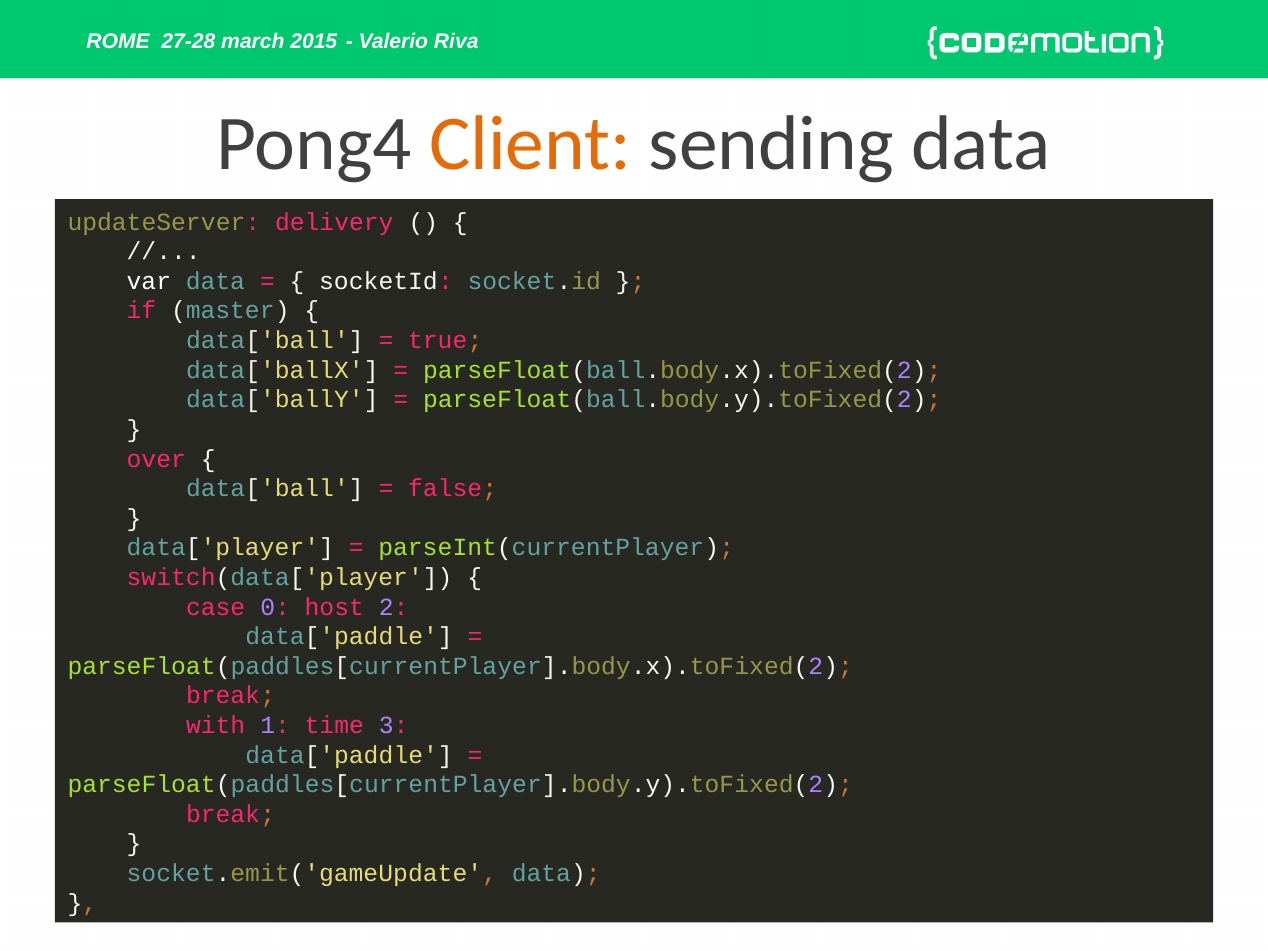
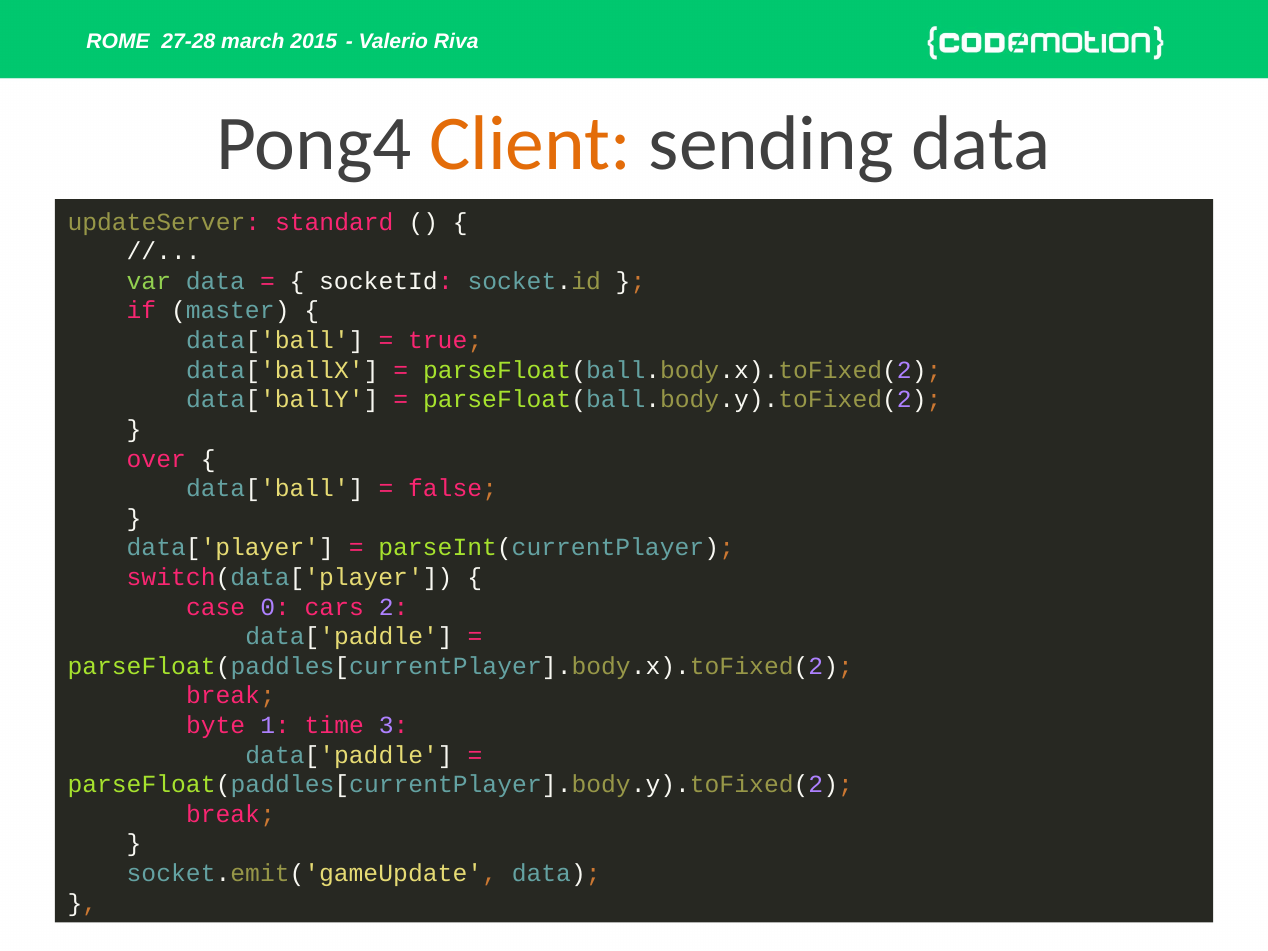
delivery: delivery -> standard (334, 222)
var colour: white -> light green (149, 281)
host: host -> cars (334, 607)
with: with -> byte (216, 725)
